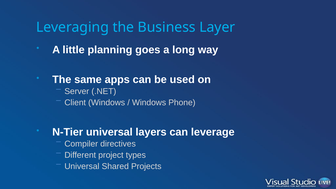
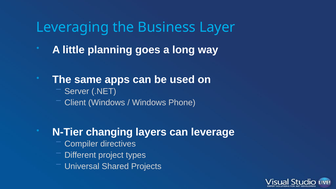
N-Tier universal: universal -> changing (109, 132)
